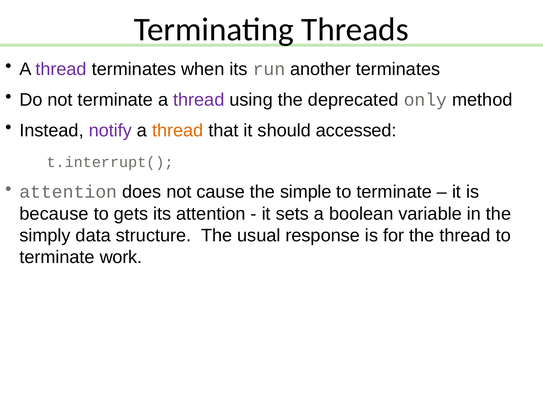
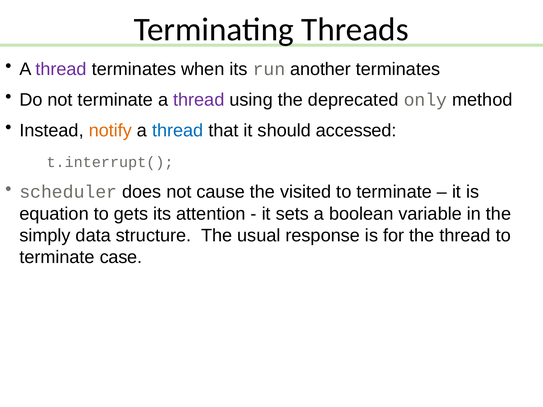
notify colour: purple -> orange (110, 131)
thread colour: orange -> blue (178, 131)
attention: attention -> scheduler (68, 192)
simple: simple -> visited (306, 192)
because: because -> equation (54, 214)
work: work -> case (121, 257)
